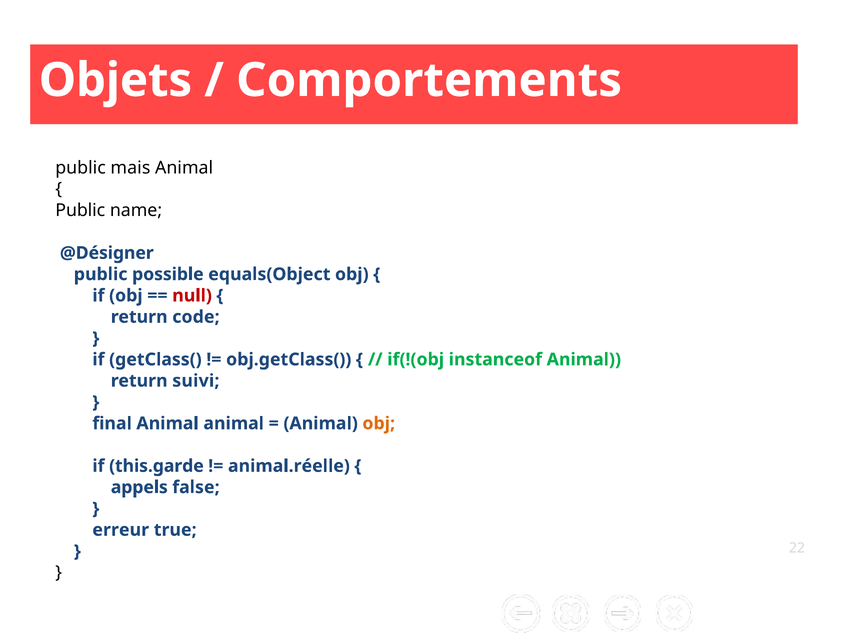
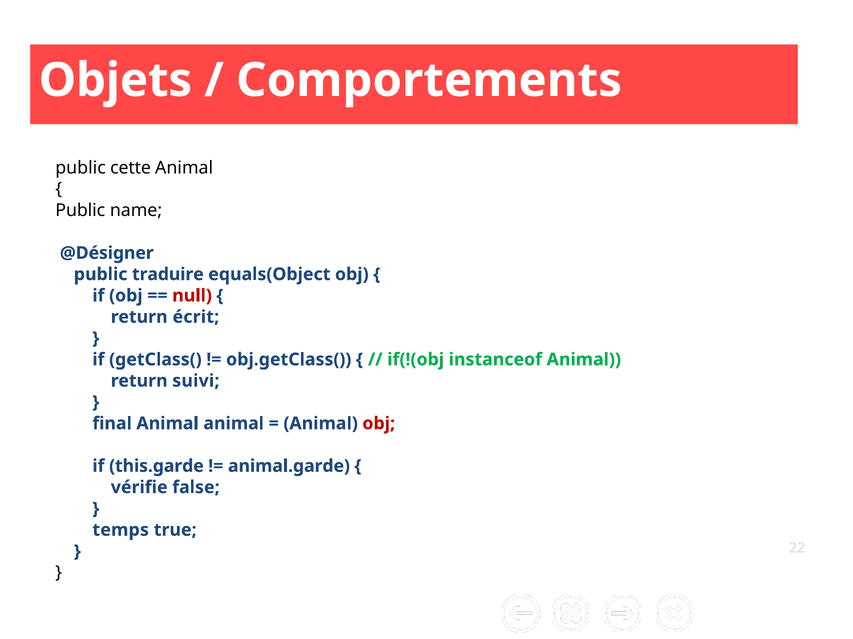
mais: mais -> cette (131, 168)
possible: possible -> traduire (168, 275)
code: code -> écrit (196, 317)
obj colour: orange -> red (379, 424)
animal.réelle: animal.réelle -> animal.garde (289, 467)
appels: appels -> vérifie (139, 488)
erreur: erreur -> temps (121, 531)
